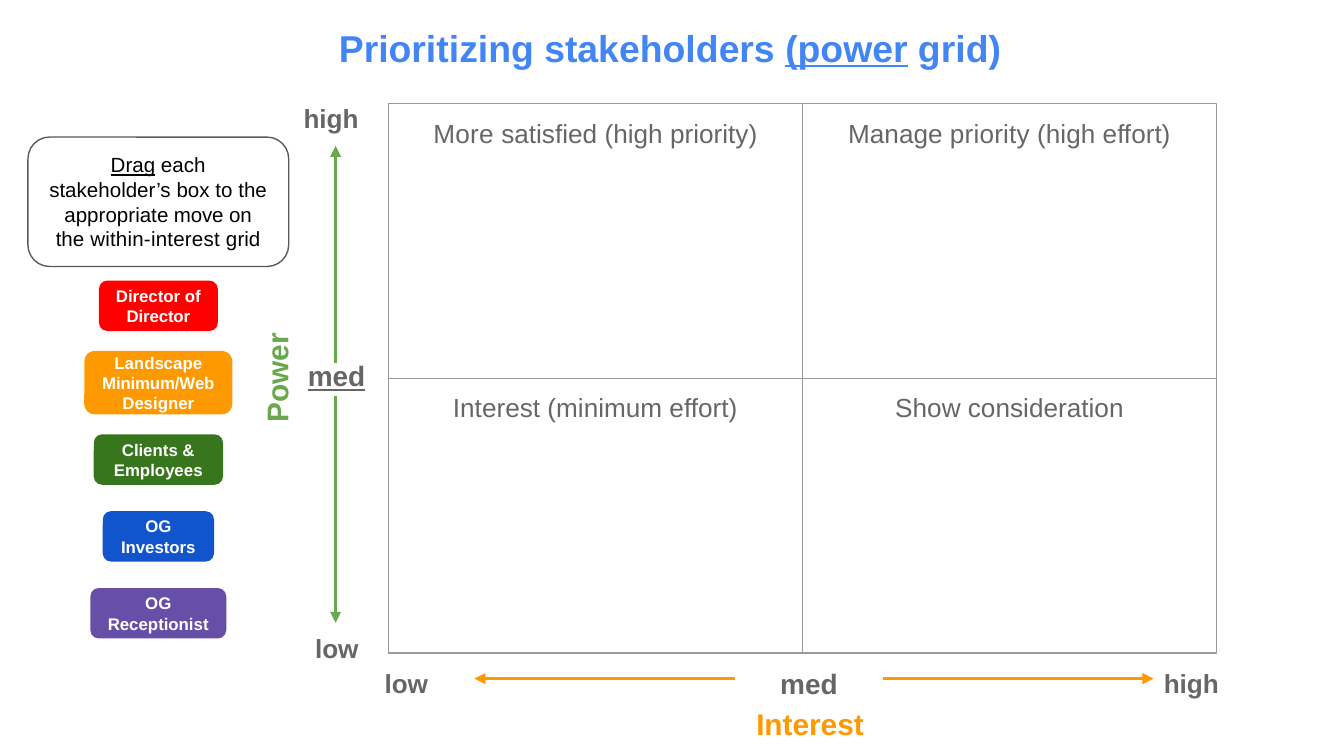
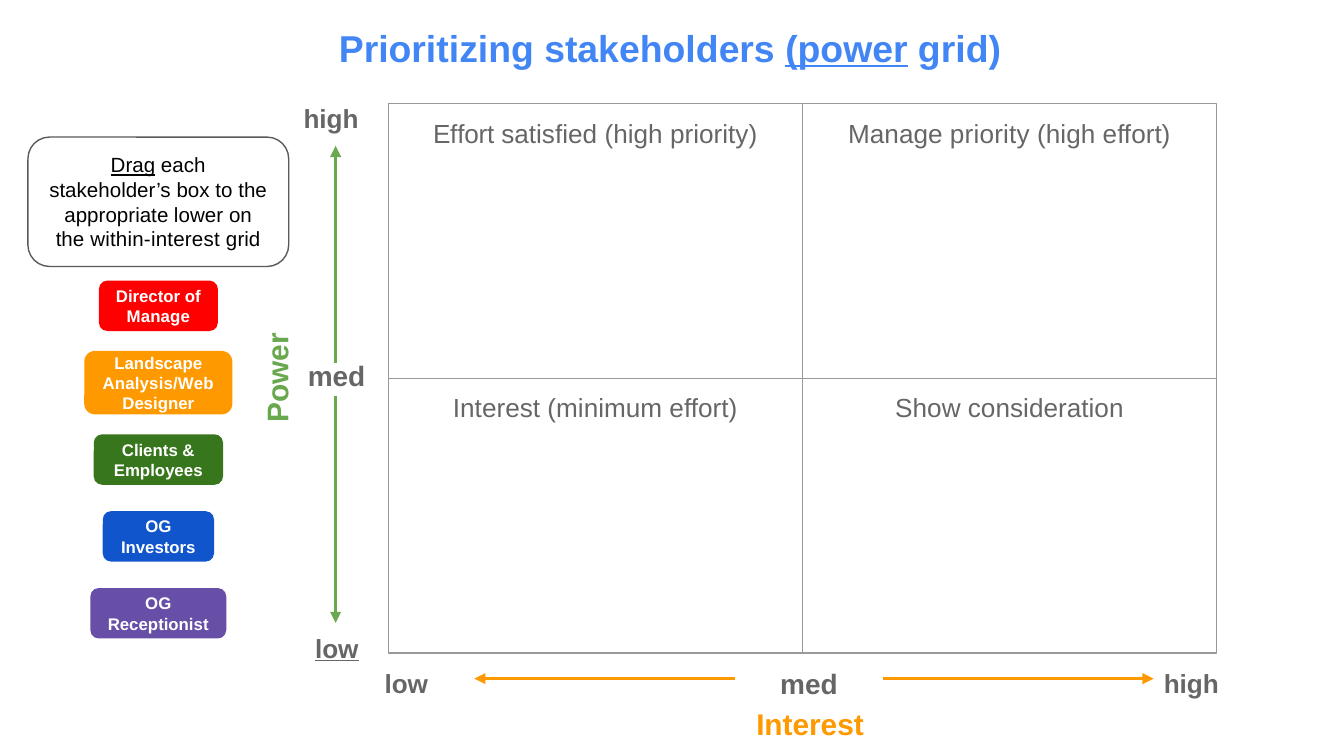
More: More -> Effort (464, 135)
move: move -> lower (199, 216)
Director: Director -> Manage (158, 317)
med underline: present -> none (337, 378)
Minimum/Web: Minimum/Web -> Analysis/Web (158, 384)
low underline: none -> present (337, 649)
